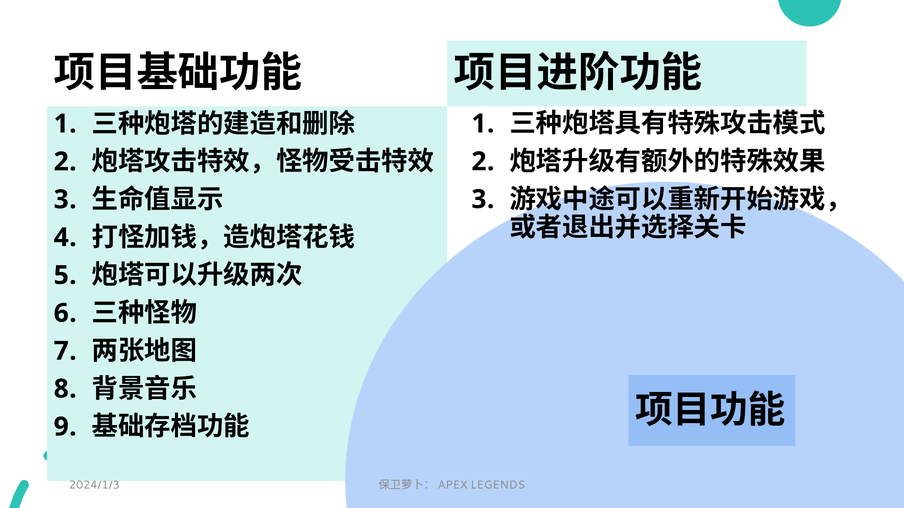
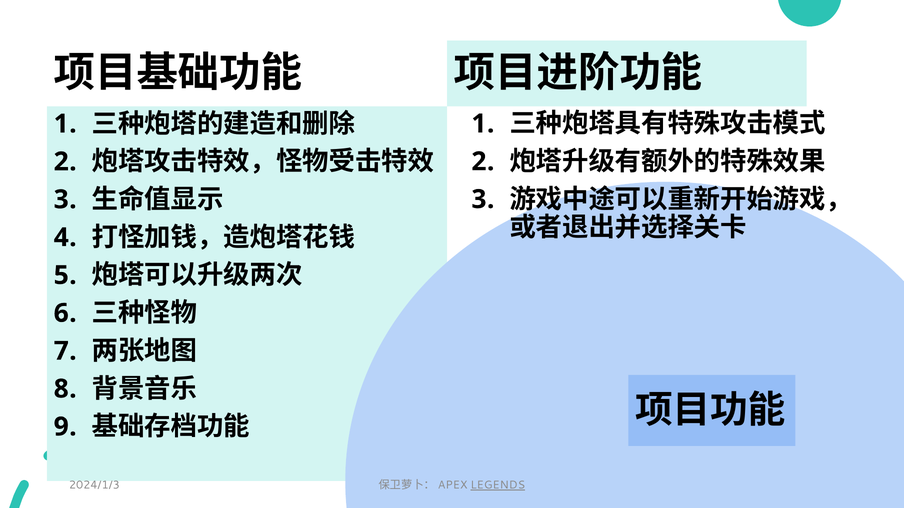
LEGENDS underline: none -> present (498, 486)
